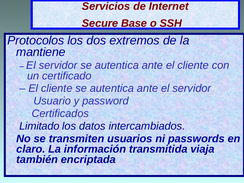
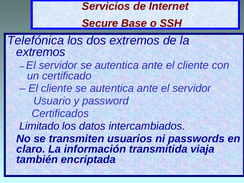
Protocolos: Protocolos -> Telefónica (36, 40)
mantiene: mantiene -> extremos (41, 52)
